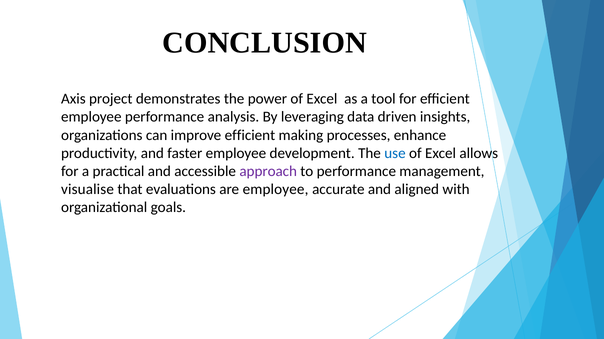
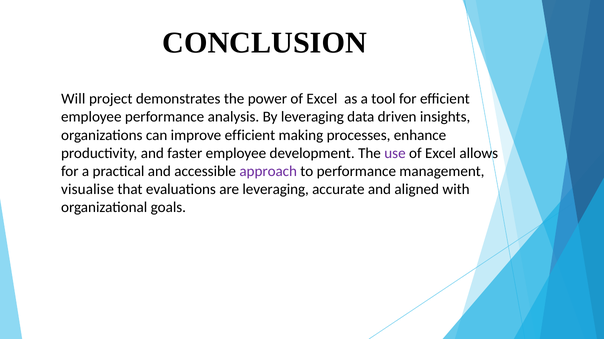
Axis: Axis -> Will (73, 99)
use colour: blue -> purple (395, 154)
are employee: employee -> leveraging (276, 190)
